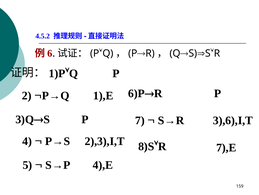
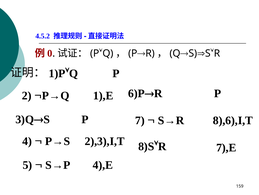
6: 6 -> 0 (50, 53)
3),6),I,T: 3),6),I,T -> 8),6),I,T (233, 120)
